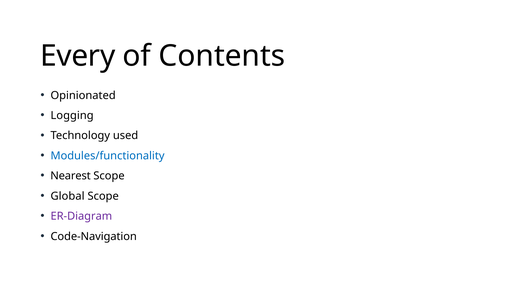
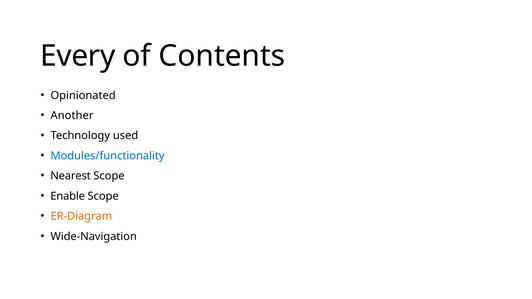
Logging: Logging -> Another (72, 116)
Global: Global -> Enable (68, 196)
ER-Diagram colour: purple -> orange (81, 216)
Code-Navigation: Code-Navigation -> Wide-Navigation (94, 237)
